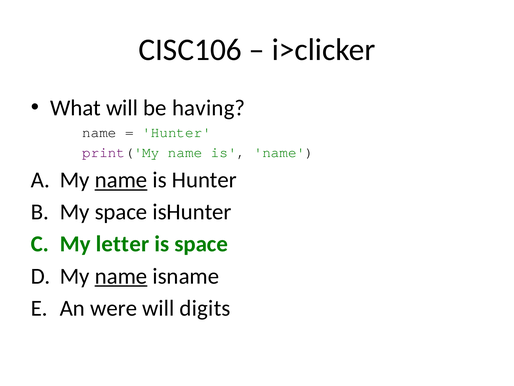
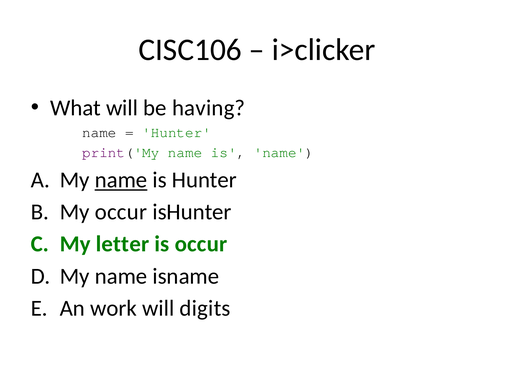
My space: space -> occur (121, 212)
is space: space -> occur (201, 244)
name underline: present -> none (121, 276)
were: were -> work (114, 308)
